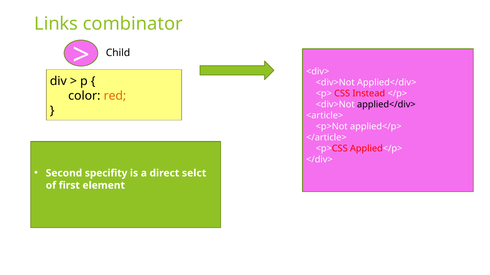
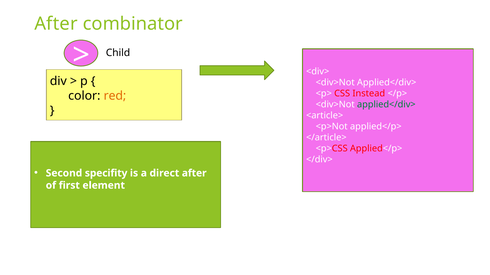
Links: Links -> After (56, 24)
applied</div> colour: black -> green (386, 105)
direct selct: selct -> after (194, 173)
